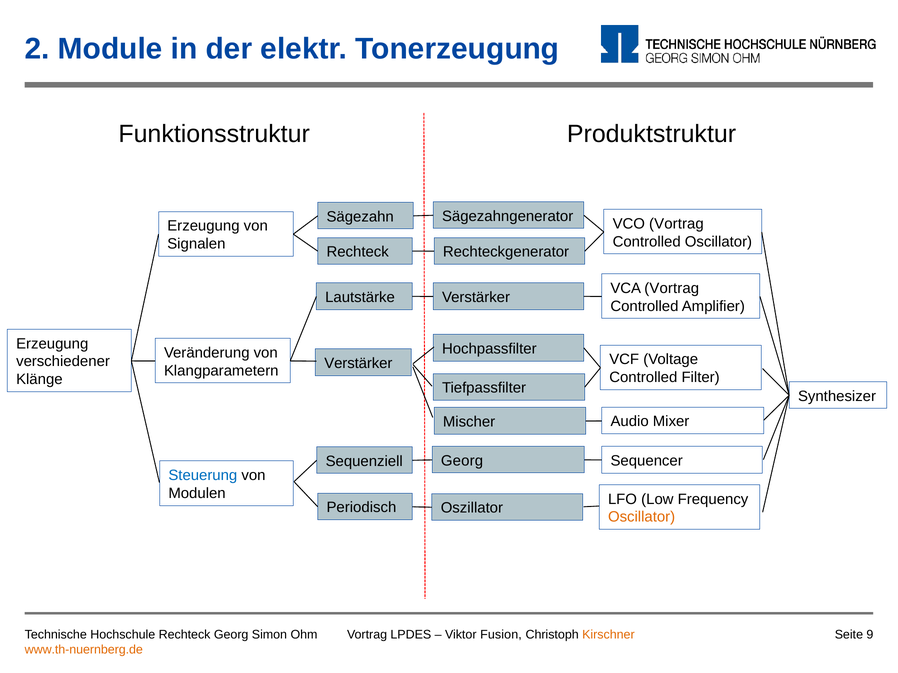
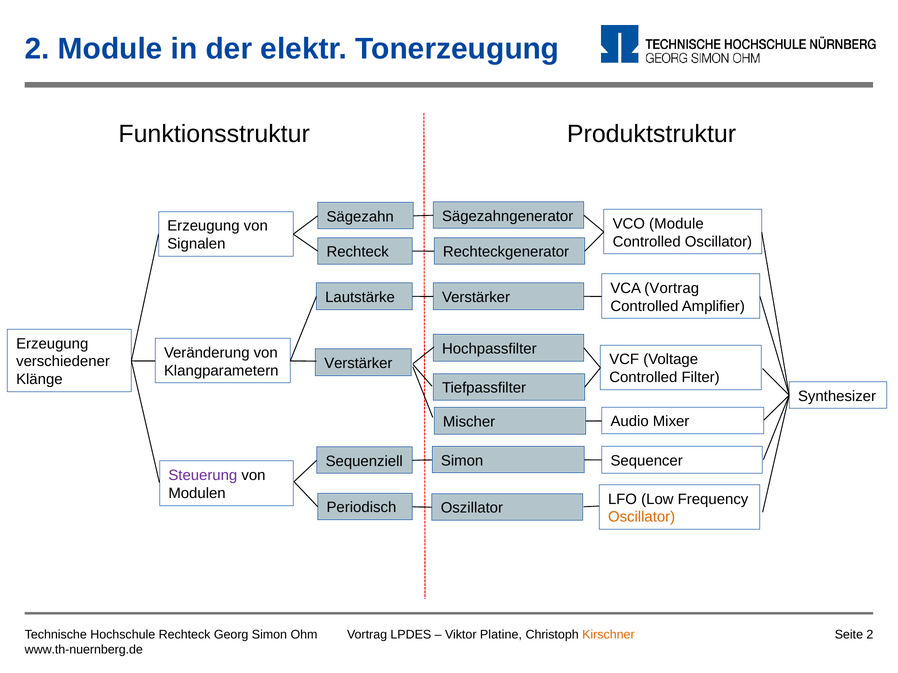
VCO Vortrag: Vortrag -> Module (676, 224)
Sequenziell Georg: Georg -> Simon (462, 461)
Steuerung colour: blue -> purple (203, 476)
Fusion: Fusion -> Platine (501, 635)
Seite 9: 9 -> 2 (870, 635)
www.th-nuernberg.de colour: orange -> black (84, 650)
